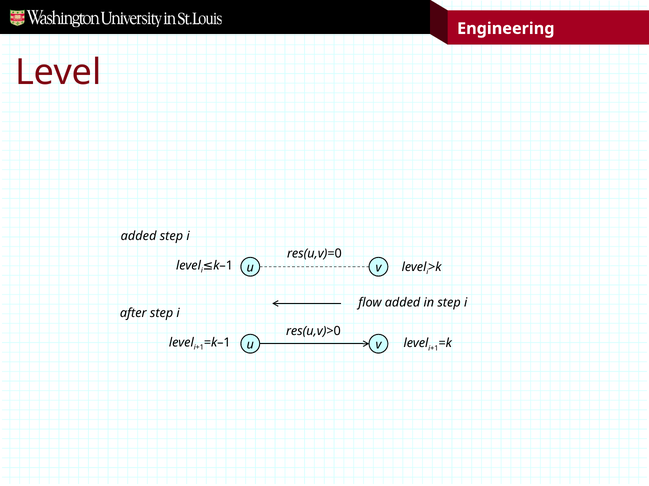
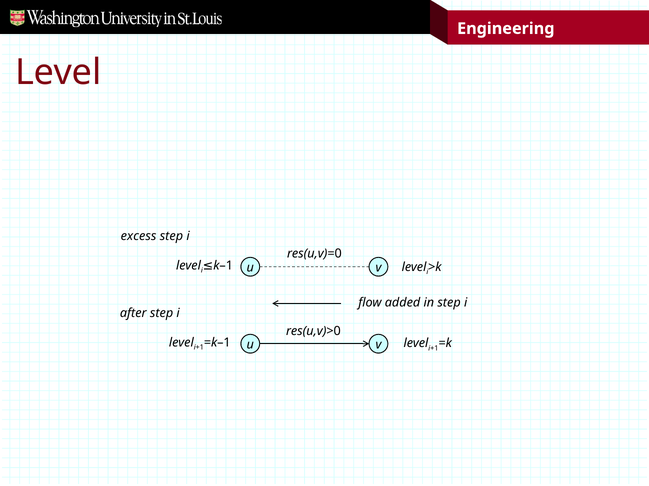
added: added -> excess (139, 236)
